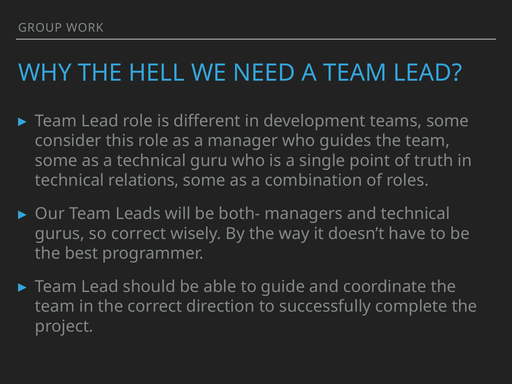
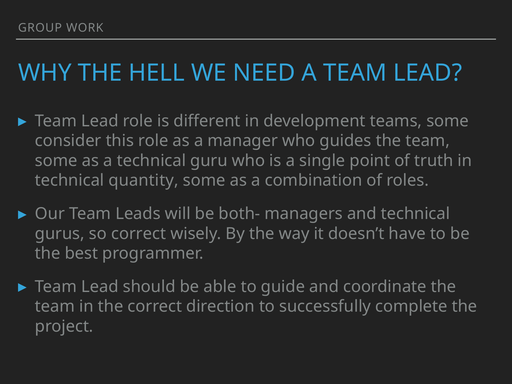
relations: relations -> quantity (143, 180)
